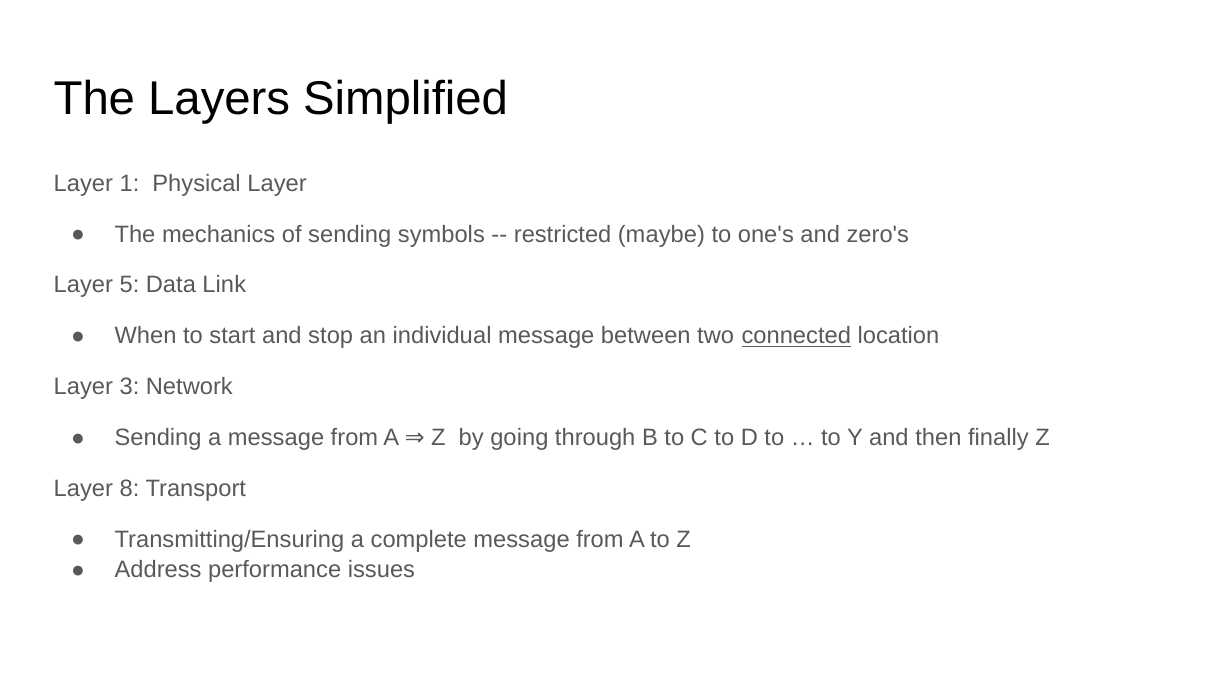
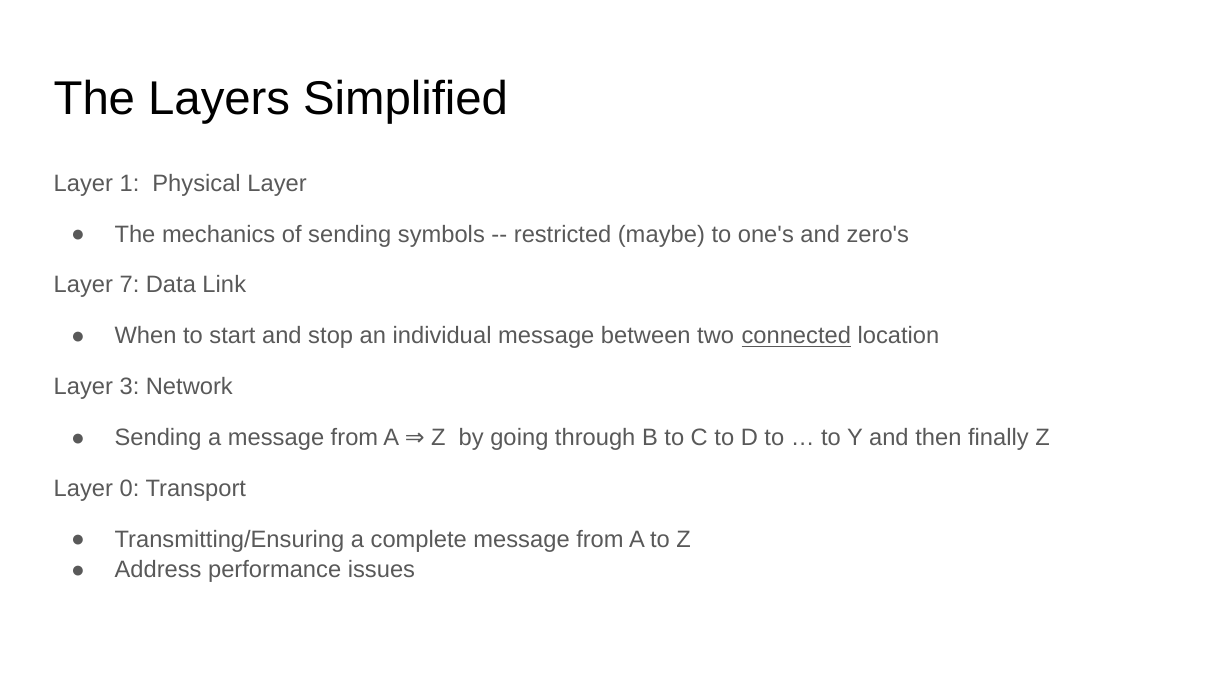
5: 5 -> 7 (129, 285)
8: 8 -> 0 (129, 489)
